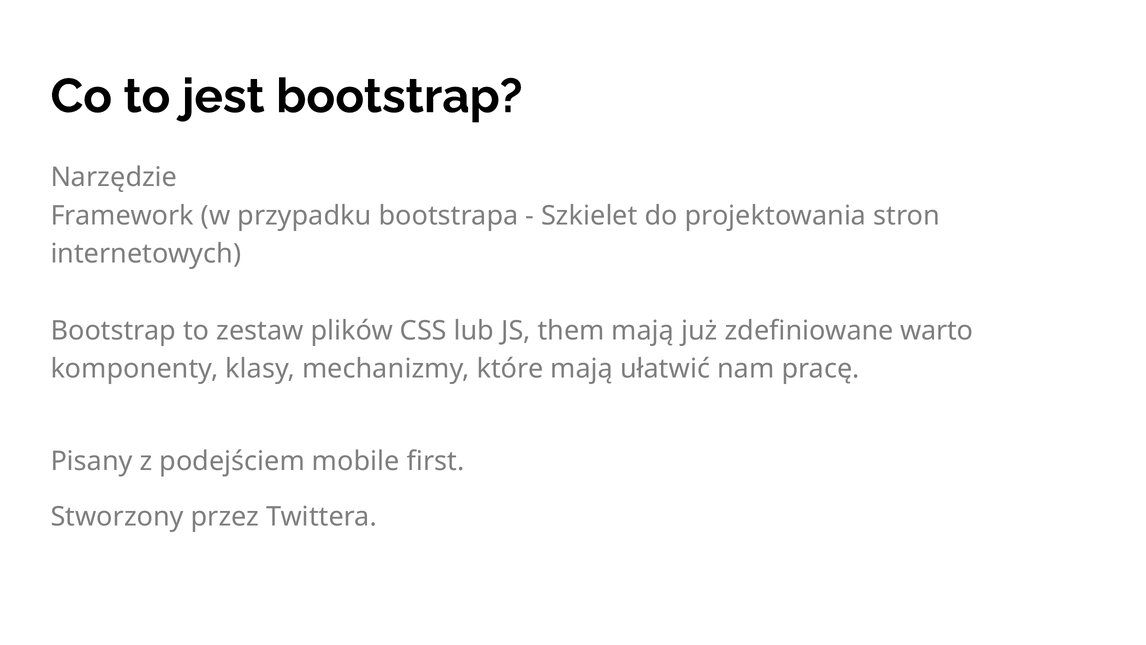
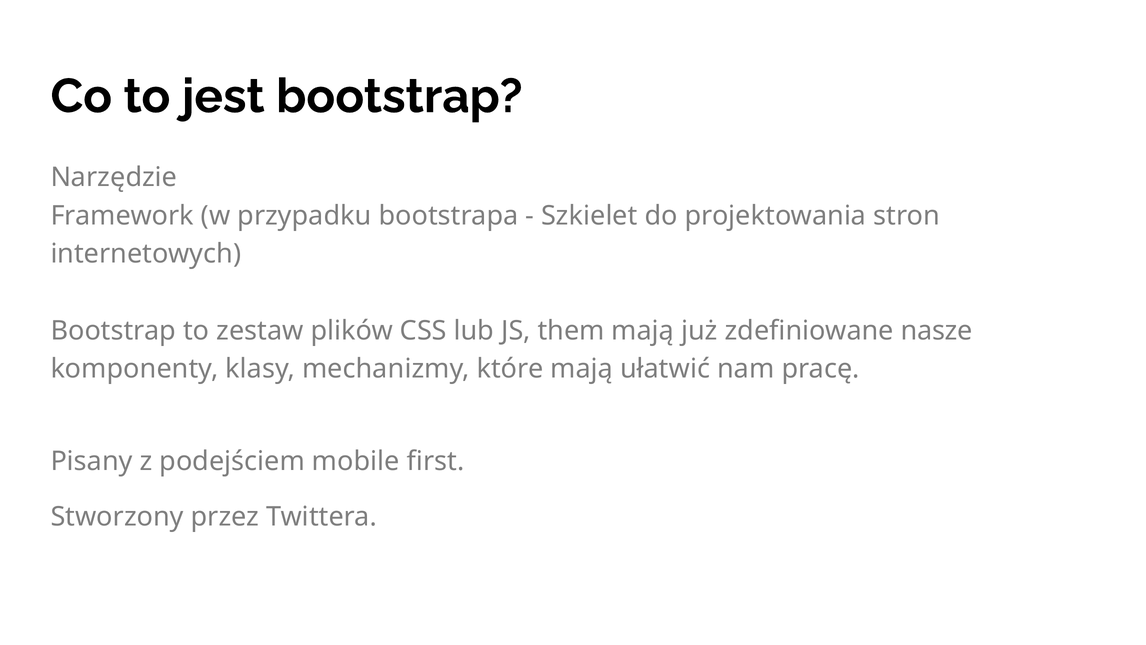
warto: warto -> nasze (937, 330)
